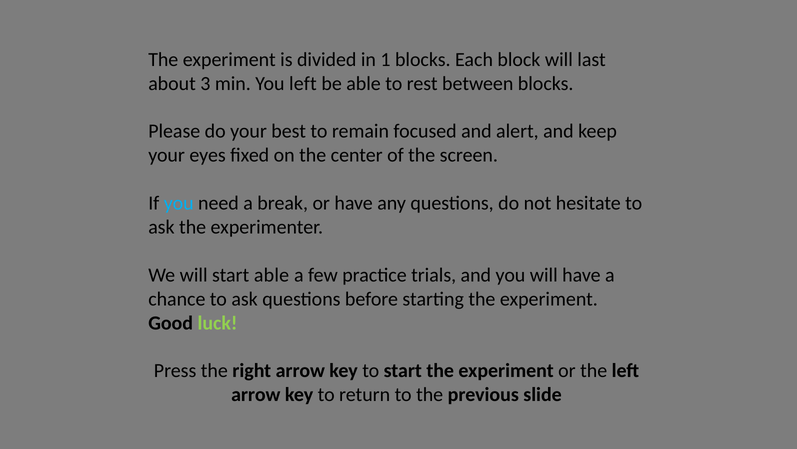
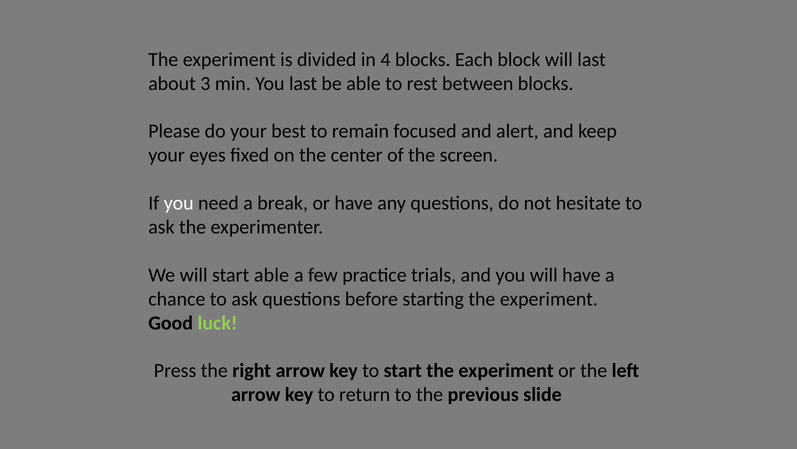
1: 1 -> 4 (385, 59)
You left: left -> last (303, 83)
you colour: light blue -> white (179, 203)
